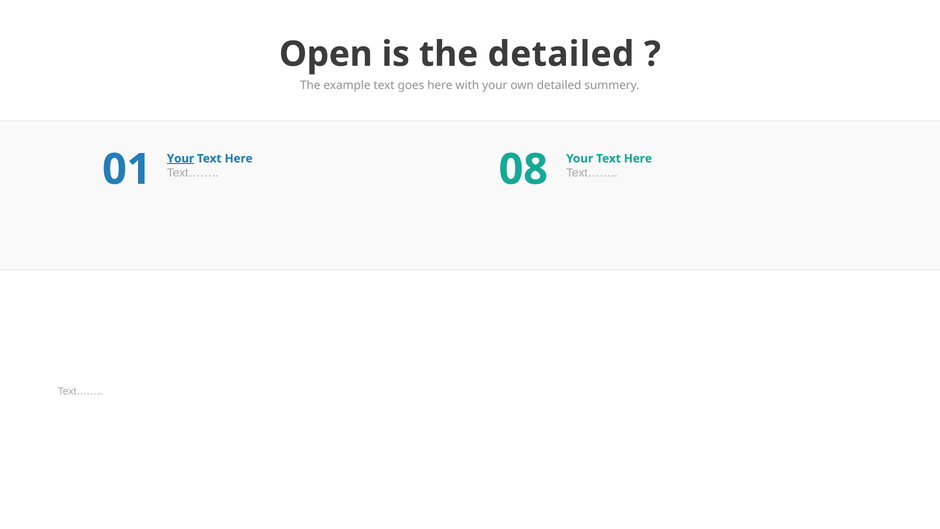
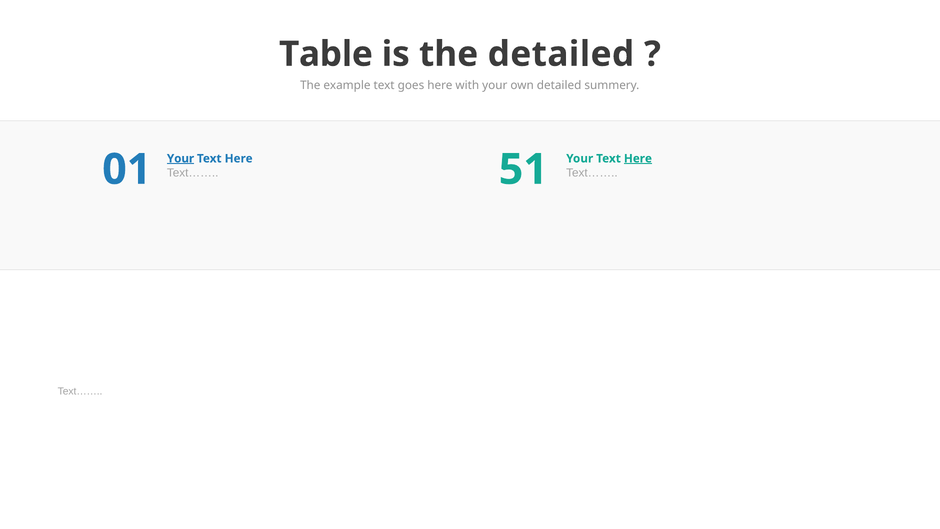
Open: Open -> Table (326, 54)
Here underline: none -> present (638, 158)
08: 08 -> 51 (523, 170)
